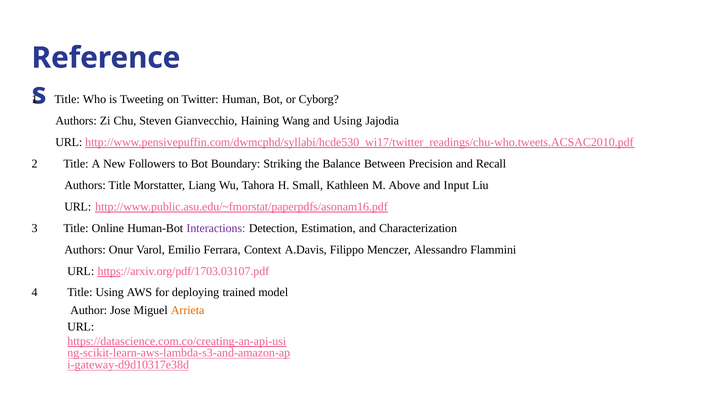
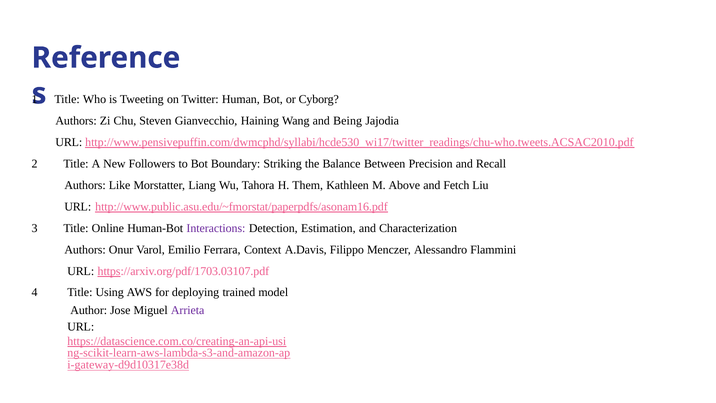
and Using: Using -> Being (348, 121)
Authors Title: Title -> Like (120, 185)
Small: Small -> Them (308, 185)
Input: Input -> Fetch (456, 185)
Arrieta colour: orange -> purple (188, 310)
